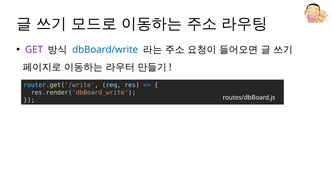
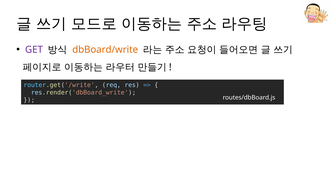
dbBoard/write colour: blue -> orange (105, 50)
